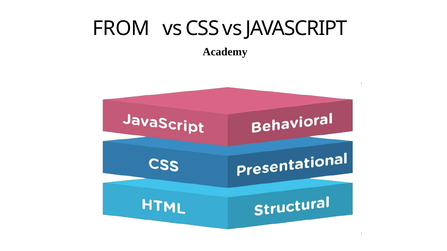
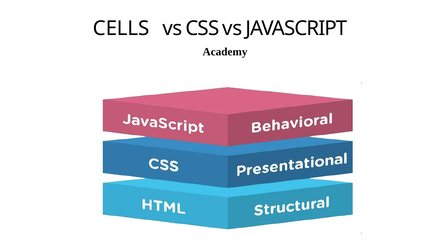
FROM: FROM -> CELLS (121, 29)
